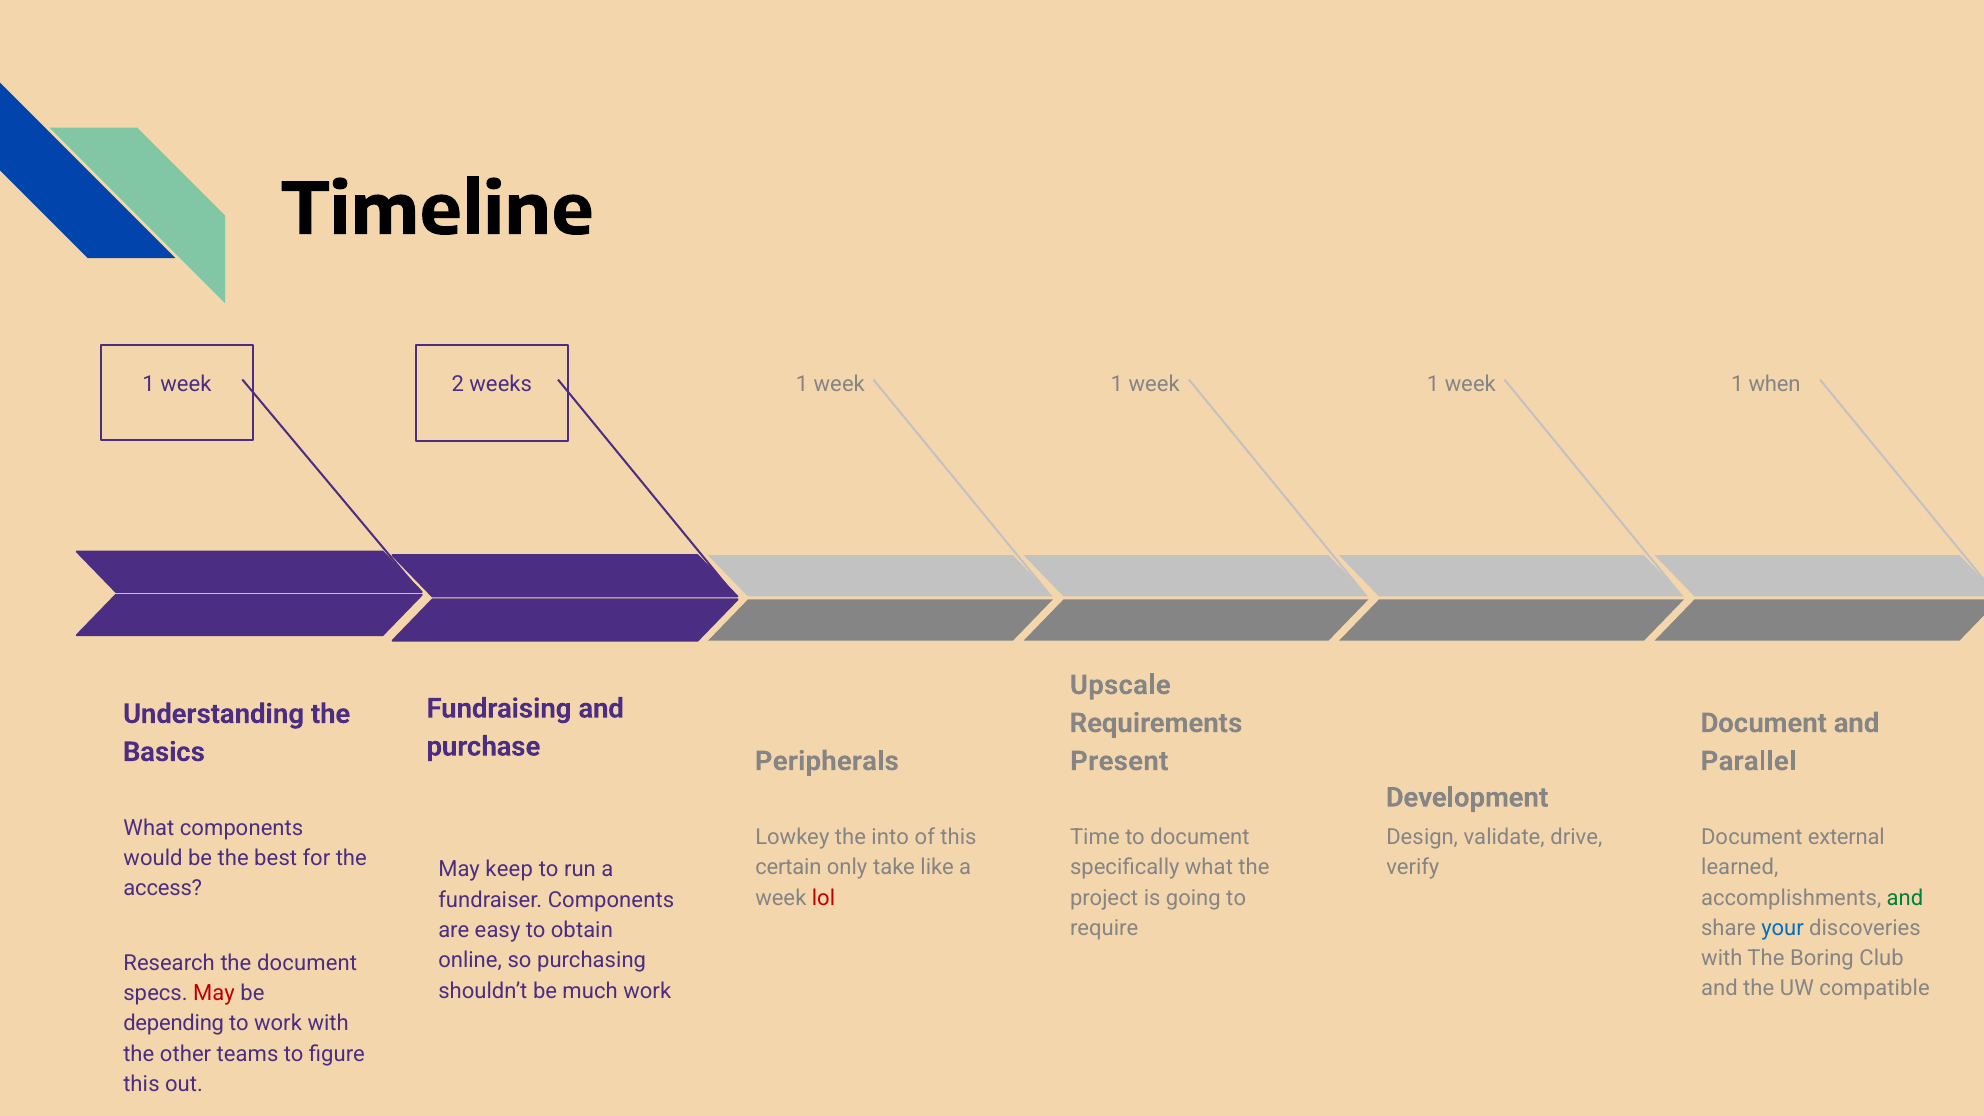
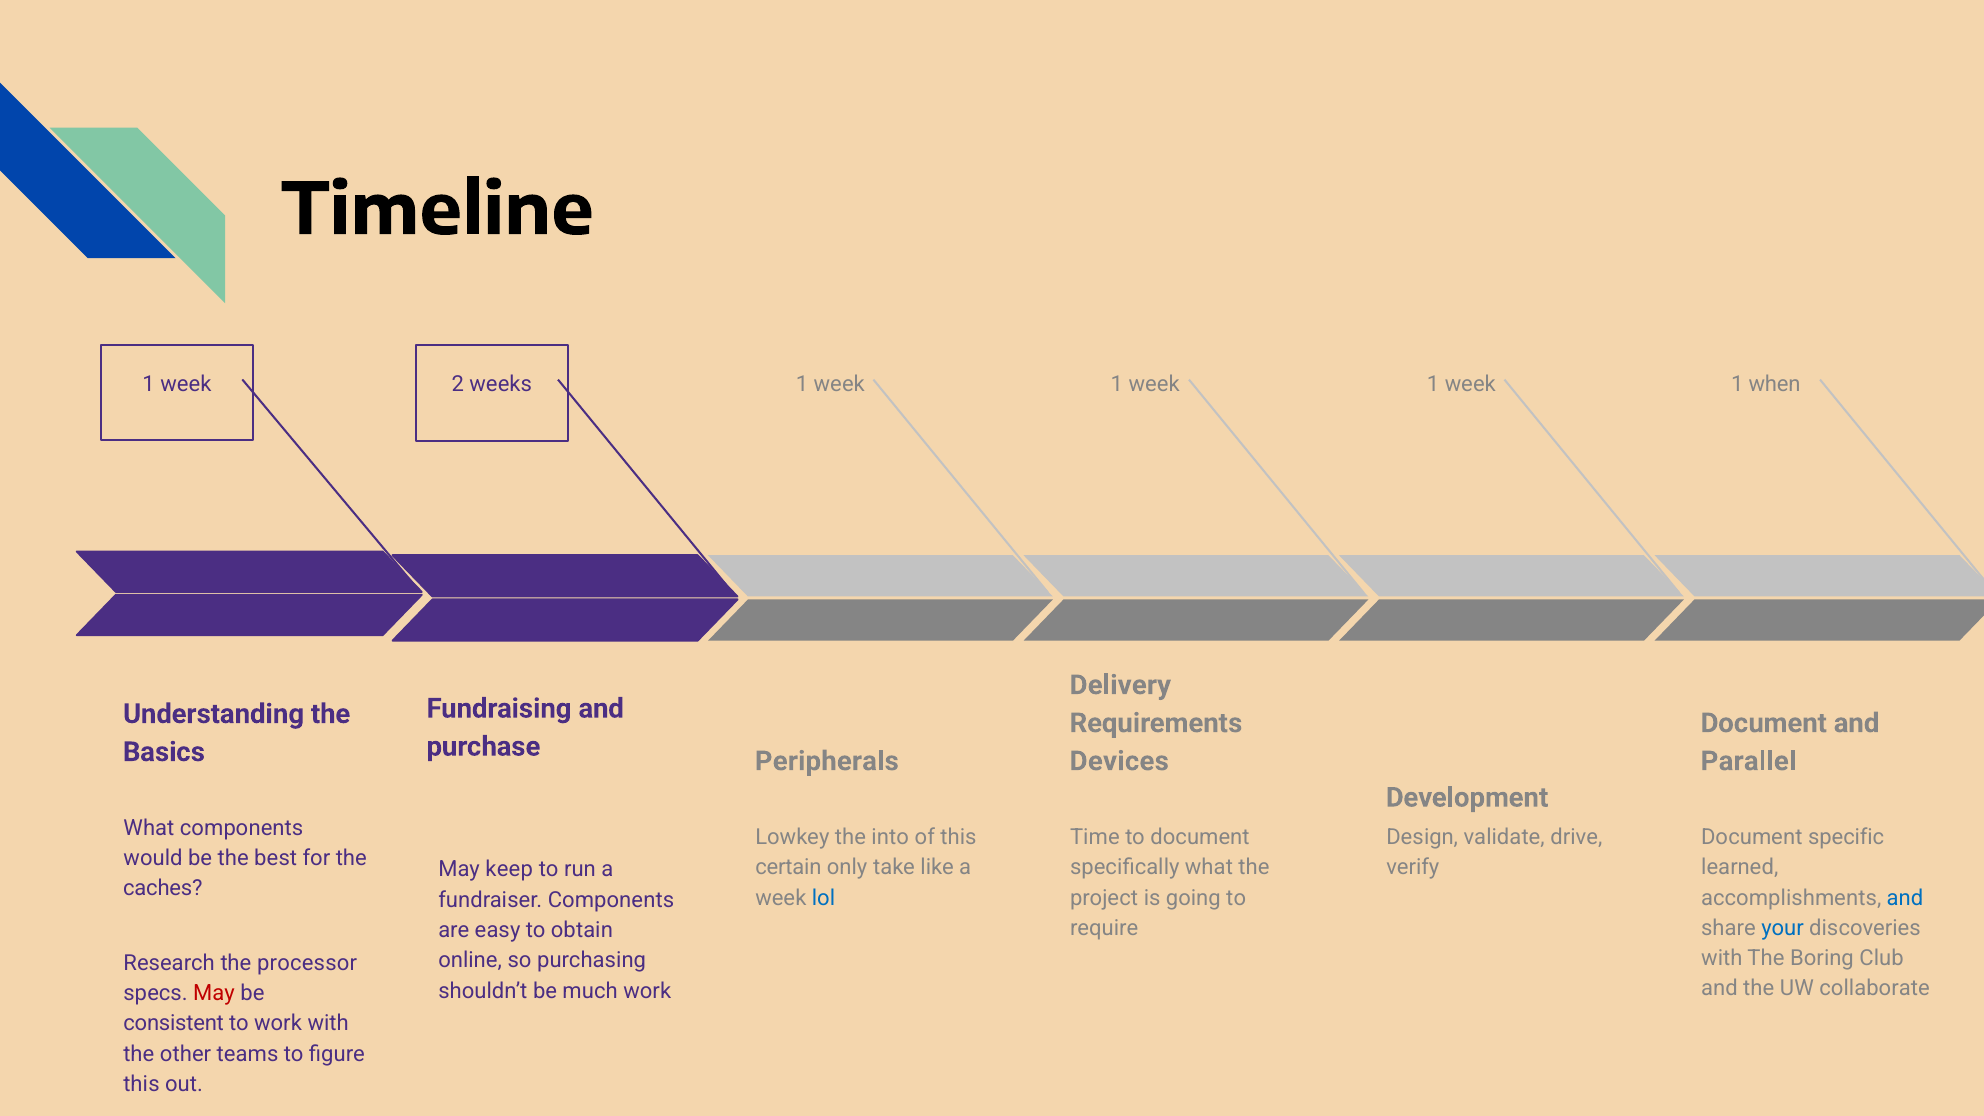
Upscale: Upscale -> Delivery (1120, 685)
Present: Present -> Devices (1119, 761)
external: external -> specific (1846, 837)
access: access -> caches (163, 888)
lol colour: red -> blue (823, 898)
and colour: green -> blue (1905, 898)
the document: document -> processor (307, 963)
compatible: compatible -> collaborate (1875, 989)
depending: depending -> consistent (174, 1023)
